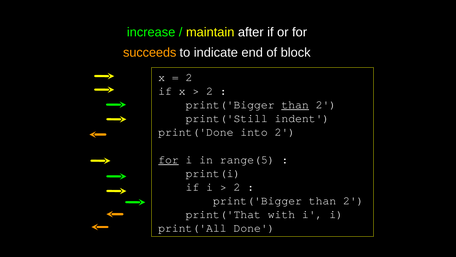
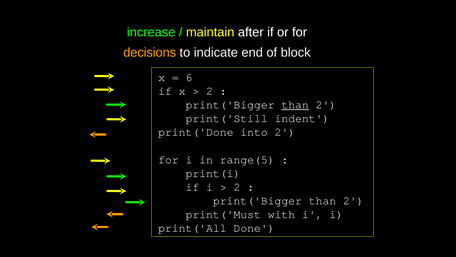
succeeds: succeeds -> decisions (150, 53)
2: 2 -> 6 (189, 77)
for underline: present -> none (168, 159)
print('That: print('That -> print('Must (223, 214)
